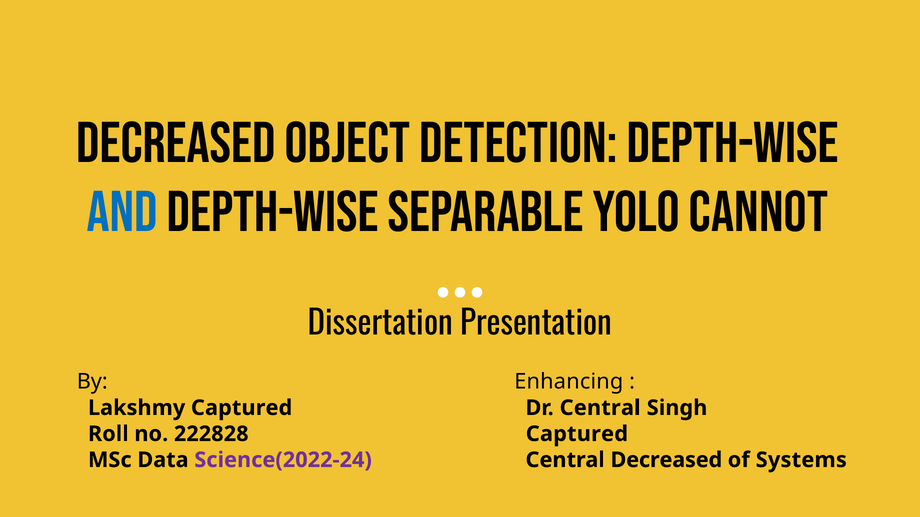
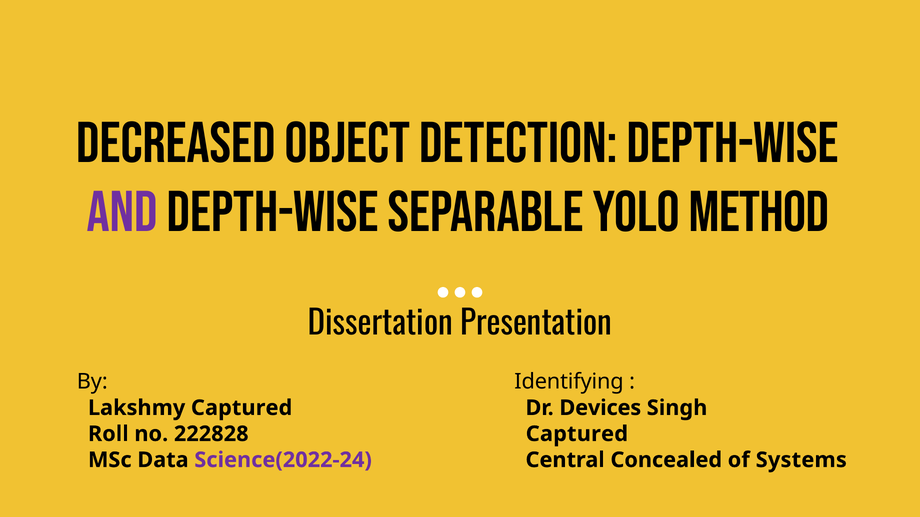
and colour: blue -> purple (122, 213)
cannot: cannot -> method (759, 213)
Enhancing: Enhancing -> Identifying (569, 382)
Dr Central: Central -> Devices (600, 408)
Central Decreased: Decreased -> Concealed (666, 460)
